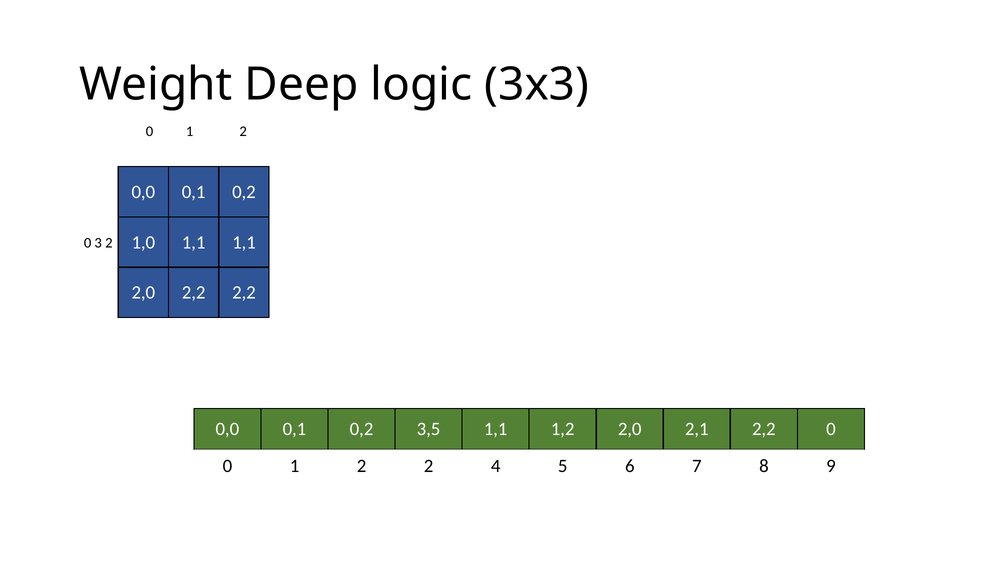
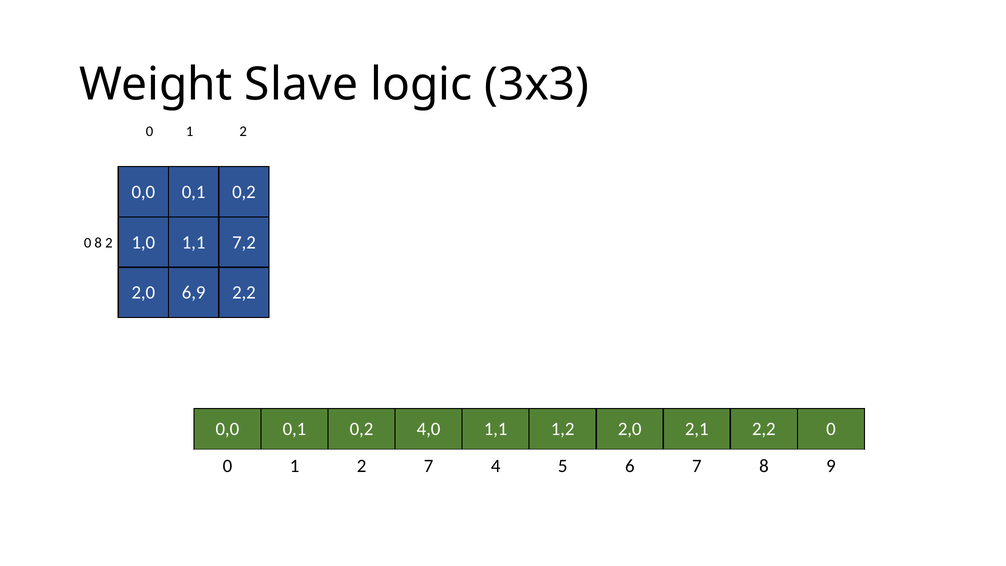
Deep: Deep -> Slave (301, 85)
1,1 1,1: 1,1 -> 7,2 (244, 242)
0 3: 3 -> 8 (98, 243)
2,0 2,2: 2,2 -> 6,9 (194, 293)
3,5: 3,5 -> 4,0 (429, 429)
2 2: 2 -> 7 (429, 466)
